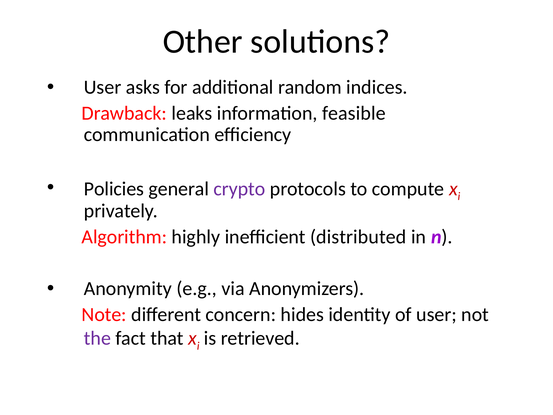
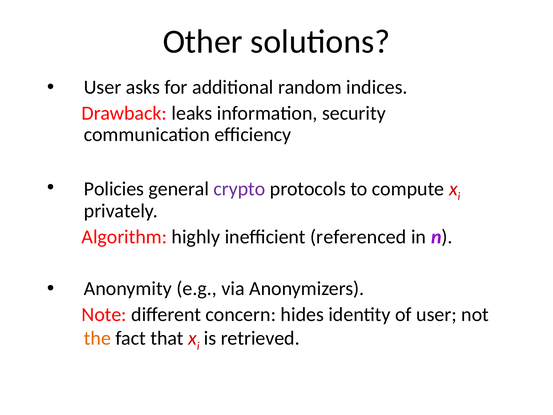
feasible: feasible -> security (354, 113)
distributed: distributed -> referenced (358, 237)
the colour: purple -> orange (97, 338)
